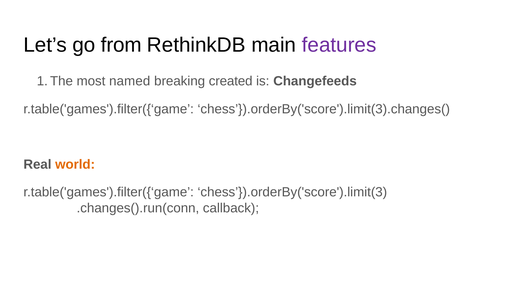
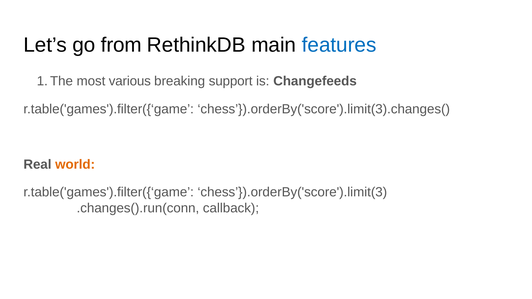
features colour: purple -> blue (339, 45)
named: named -> various (130, 81)
created: created -> support (231, 81)
